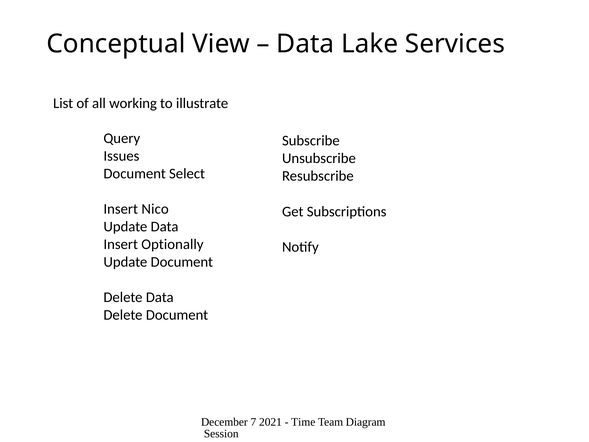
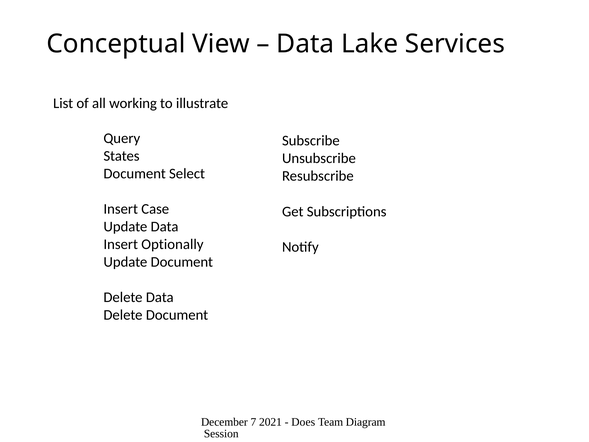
Issues: Issues -> States (121, 156)
Nico: Nico -> Case (155, 209)
Time: Time -> Does (303, 422)
